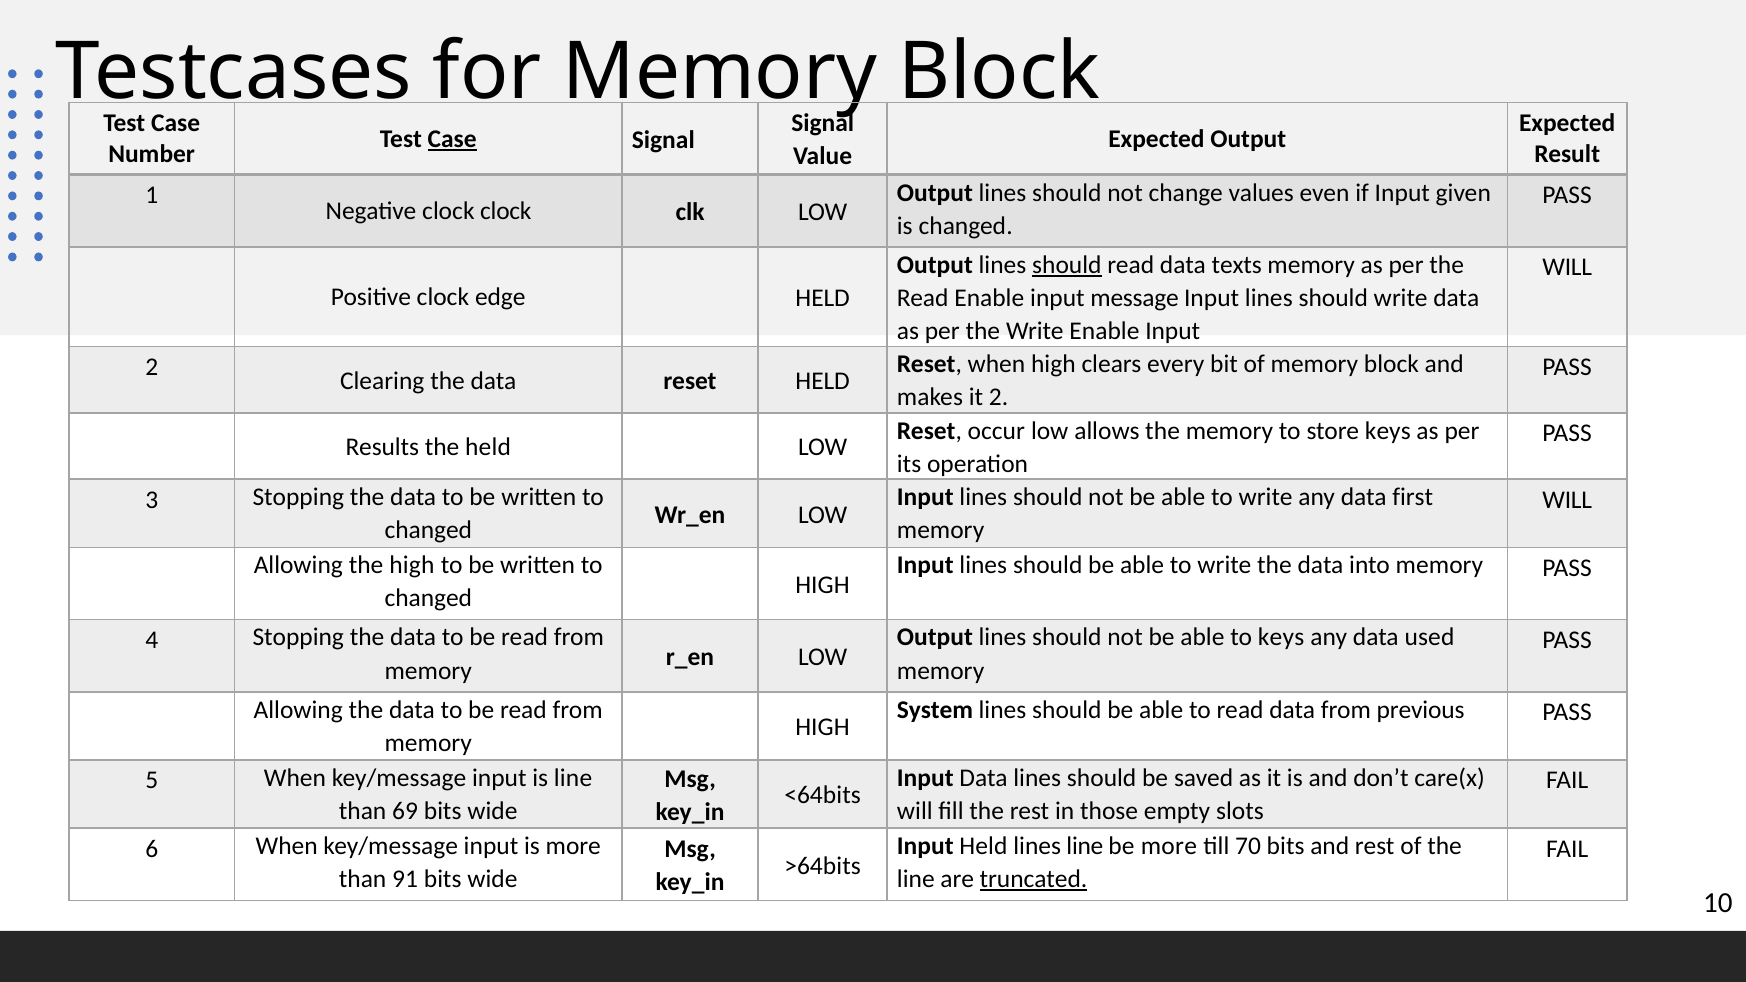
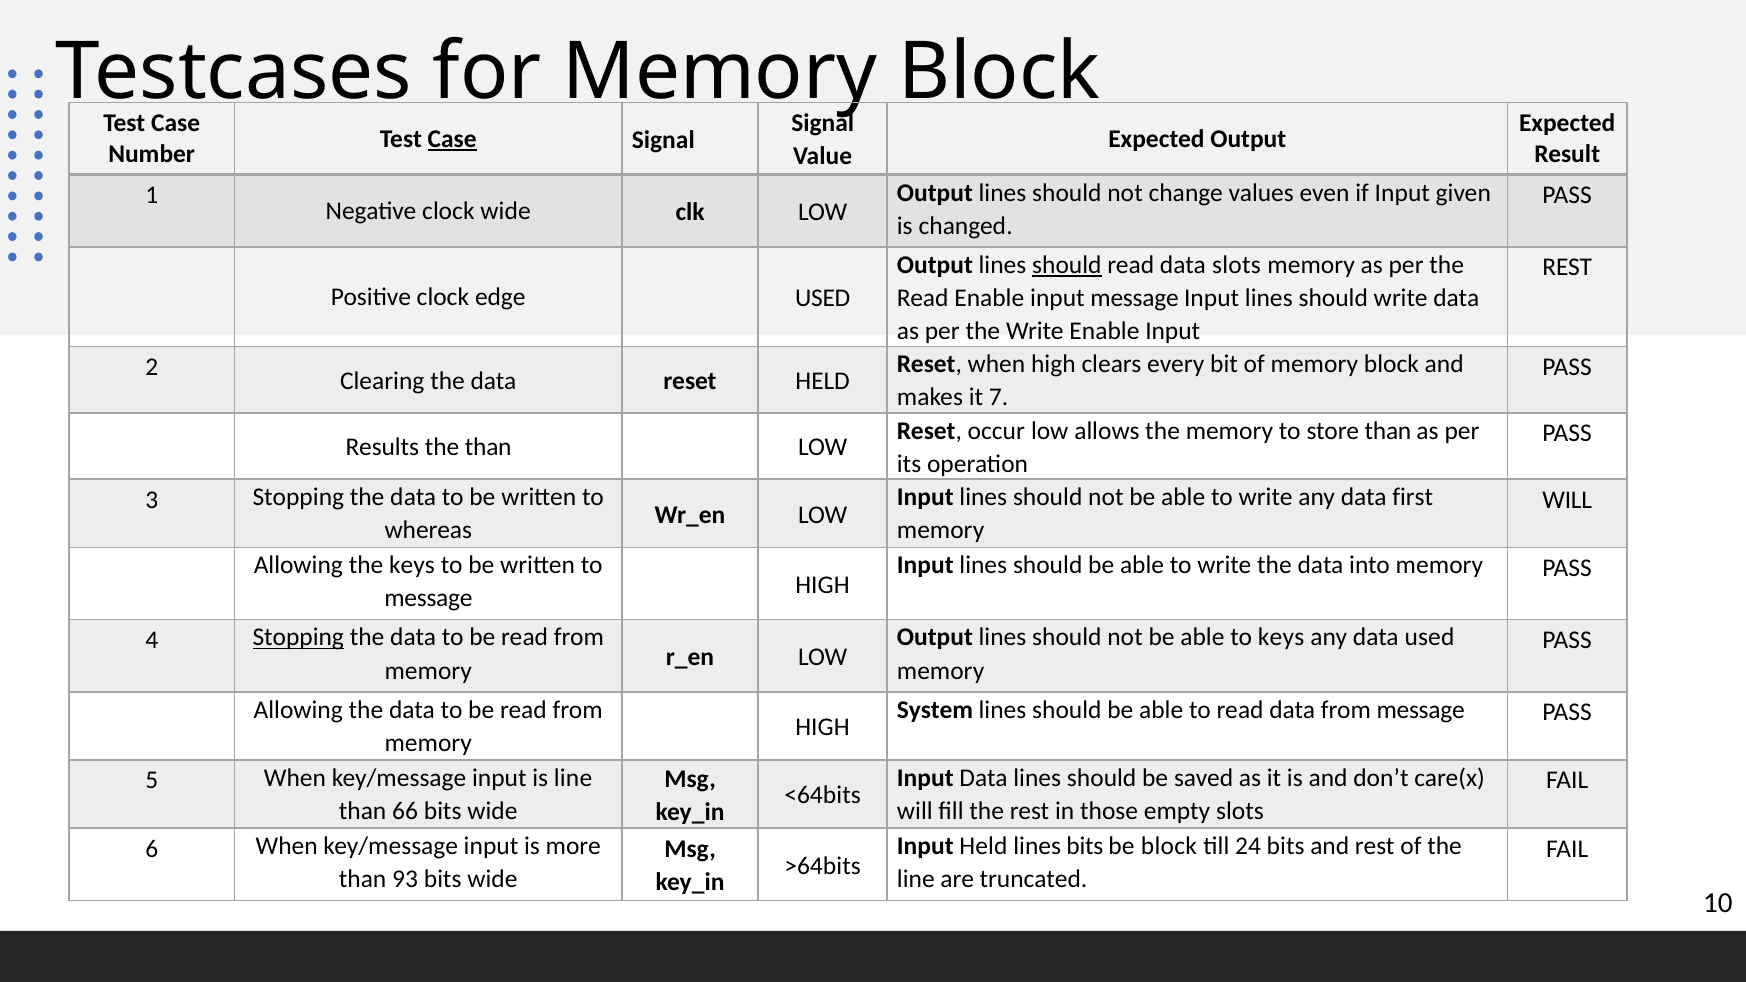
clock clock: clock -> wide (506, 211)
data texts: texts -> slots (1236, 265)
WILL: WILL -> REST (1567, 268)
edge HELD: HELD -> USED (823, 298)
it 2: 2 -> 7 (999, 398)
store keys: keys -> than (1388, 431)
the held: held -> than (488, 447)
changed: changed -> whereas (428, 530)
the high: high -> keys (412, 565)
changed: changed -> message (428, 598)
Stopping underline: none -> present (298, 638)
from previous: previous -> message (1421, 710)
69: 69 -> 66 (405, 811)
lines line: line -> bits (1085, 846)
be more: more -> block (1169, 846)
70: 70 -> 24 (1248, 846)
91: 91 -> 93 (405, 879)
truncated underline: present -> none (1033, 879)
